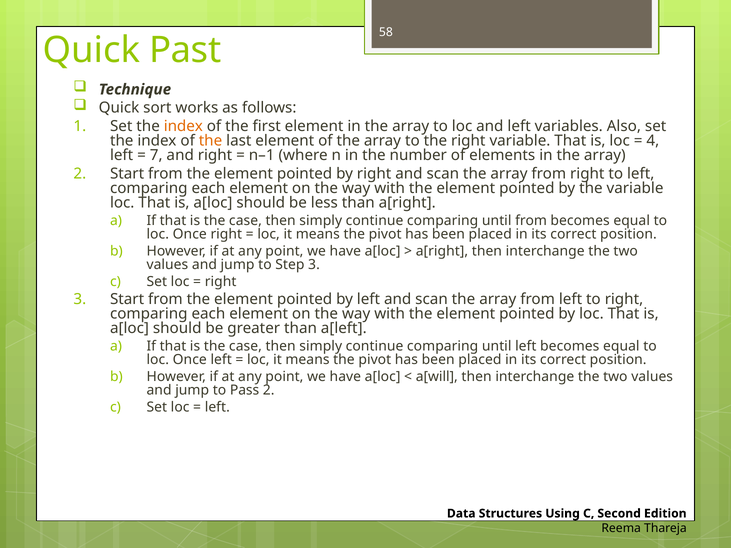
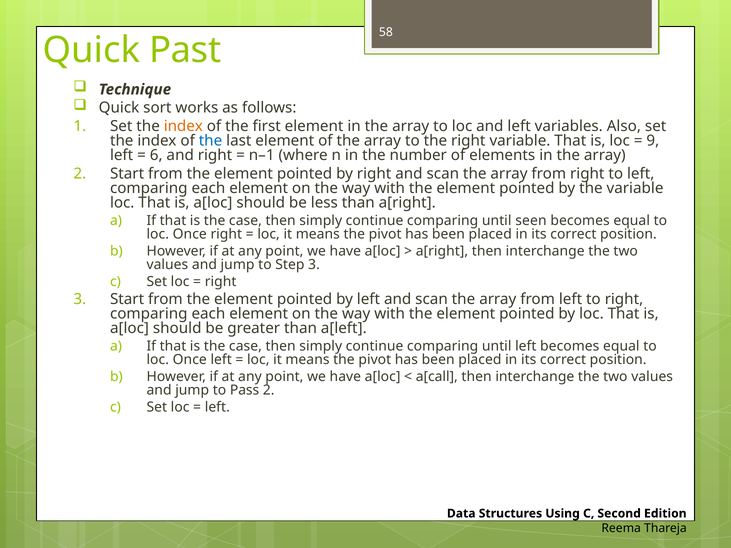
the colour: orange -> blue (210, 141)
4: 4 -> 9 (653, 141)
7: 7 -> 6 (156, 155)
until from: from -> seen (531, 221)
a[will: a[will -> a[call (437, 377)
